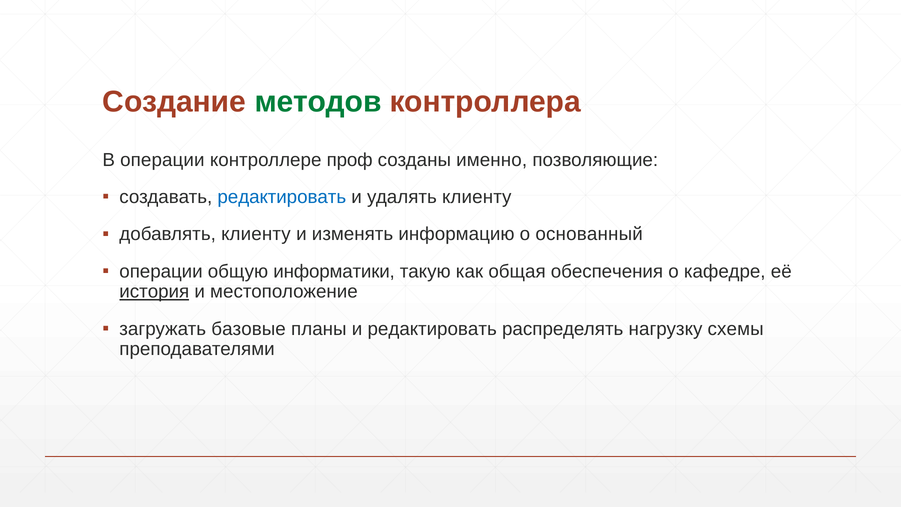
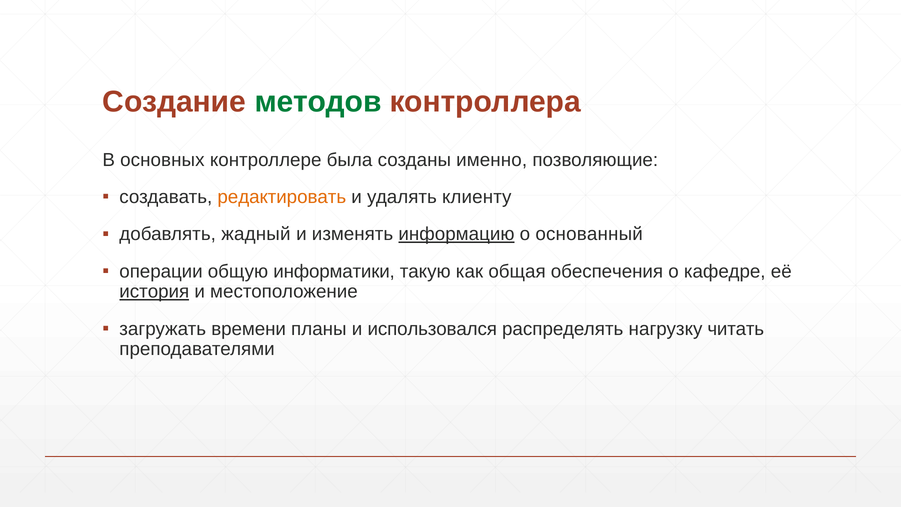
В операции: операции -> основных (162, 160)
проф: проф -> была (350, 160)
редактировать colour: blue -> orange (282, 197)
добавлять клиенту: клиенту -> жадный (256, 234)
информацию underline: none -> present (456, 234)
базовые: базовые -> времени (249, 329)
и редактировать: редактировать -> использовался (432, 329)
схемы: схемы -> читать (736, 329)
